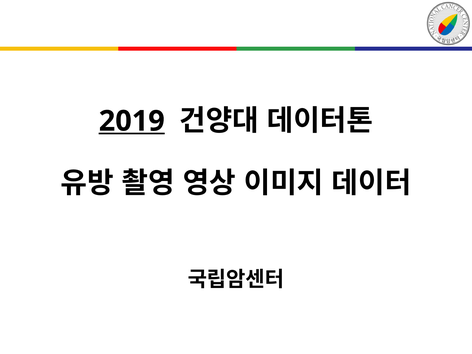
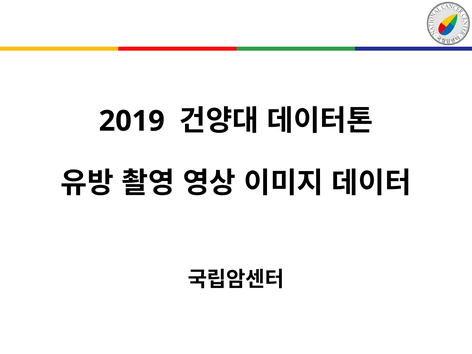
2019 underline: present -> none (132, 121)
